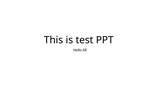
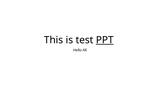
PPT underline: none -> present (105, 40)
